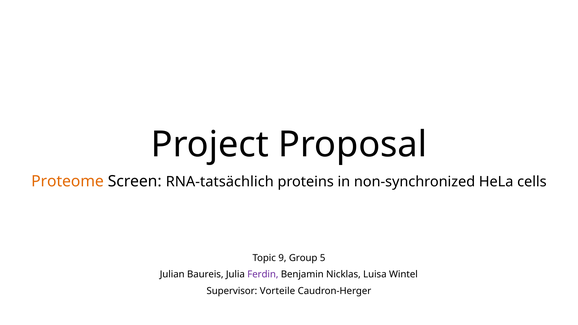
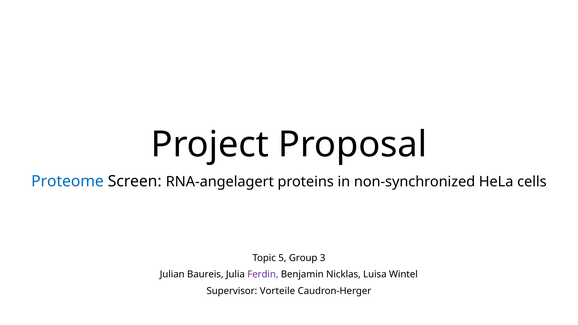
Proteome colour: orange -> blue (67, 181)
RNA-tatsächlich: RNA-tatsächlich -> RNA-angelagert (220, 182)
9: 9 -> 5 (282, 258)
5: 5 -> 3 (323, 258)
